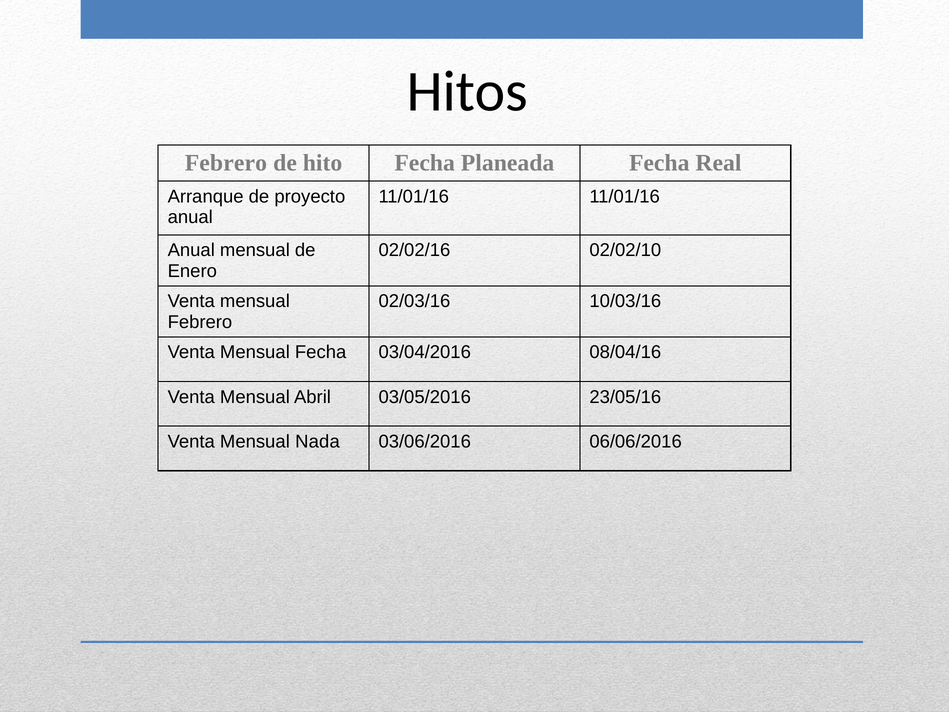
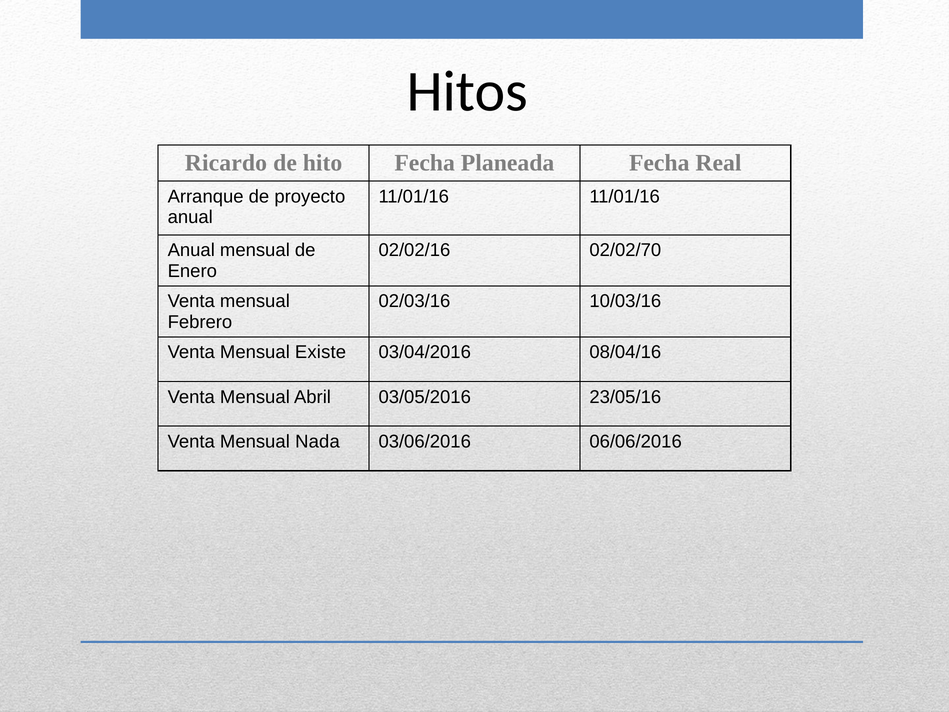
Febrero: Febrero -> Ricardo (226, 163)
02/02/10: 02/02/10 -> 02/02/70 (625, 250)
Mensual Fecha: Fecha -> Existe (321, 352)
